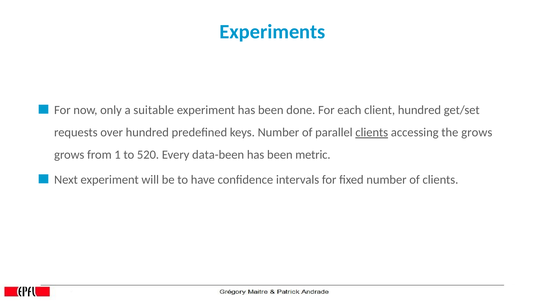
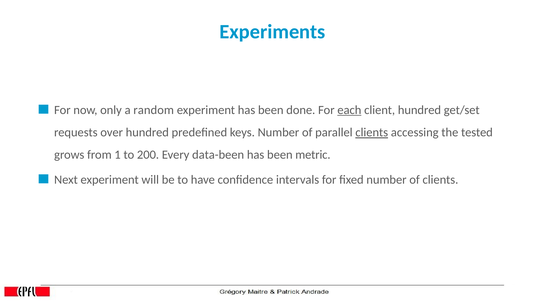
suitable: suitable -> random (154, 110)
each underline: none -> present (349, 110)
the grows: grows -> tested (477, 133)
520: 520 -> 200 (148, 155)
